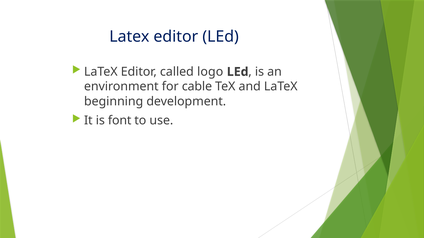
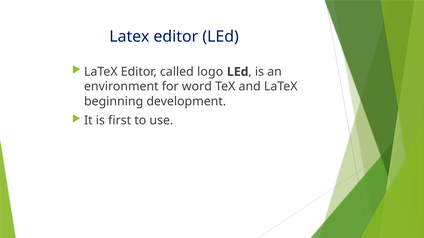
cable: cable -> word (197, 87)
font: font -> first (120, 121)
